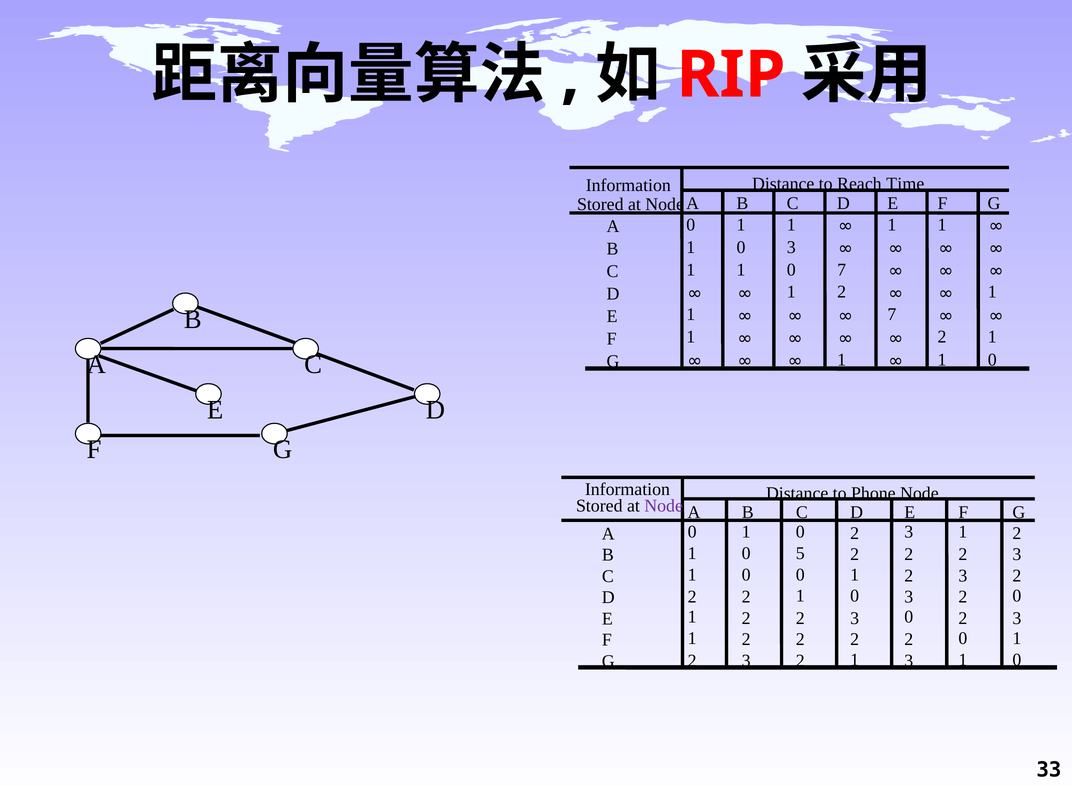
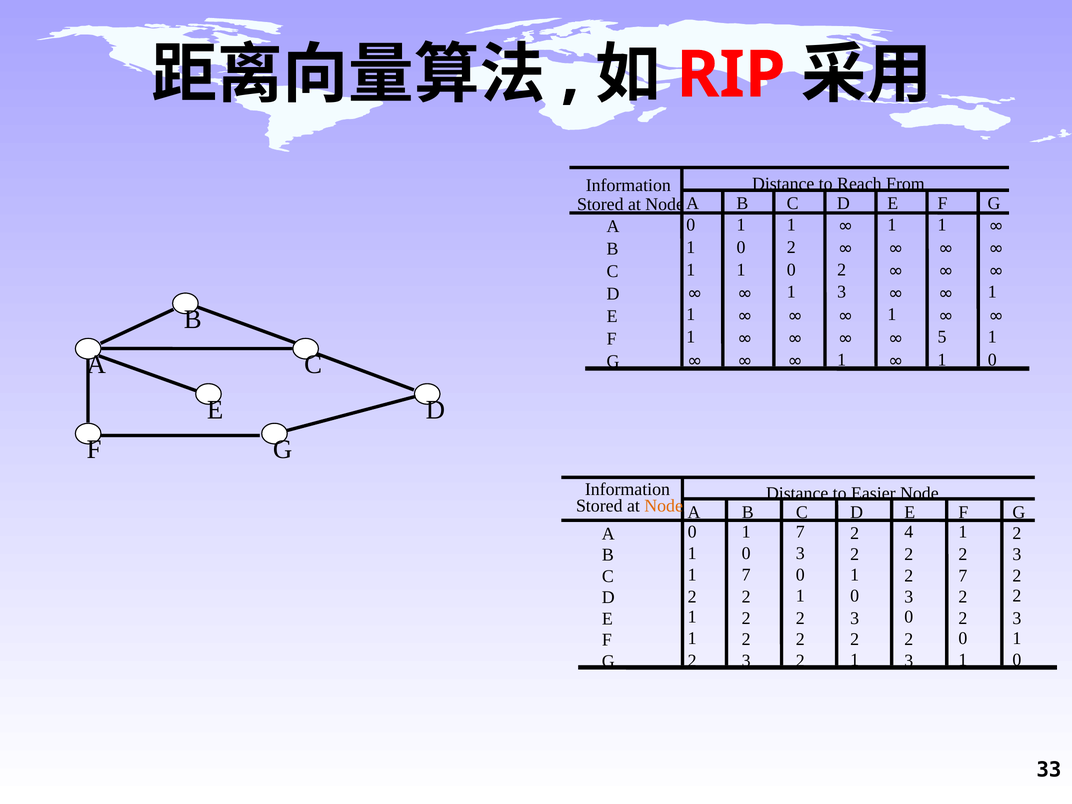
Time: Time -> From (905, 184)
3: 3 -> 2 (791, 247)
1 1 0 7: 7 -> 2 (842, 270)
2: 2 -> 3 (842, 292)
7: 7 -> 1 (892, 315)
2: 2 -> 5 (942, 337)
Phone: Phone -> Easier (873, 493)
Node colour: purple -> orange (664, 506)
0 1 0: 0 -> 7 (800, 532)
3: 3 -> 4 (909, 532)
5: 5 -> 3 (800, 553)
0: 0 -> 7 (746, 575)
1 2 3: 3 -> 7 (963, 576)
0: 0 -> 2 (1017, 596)
